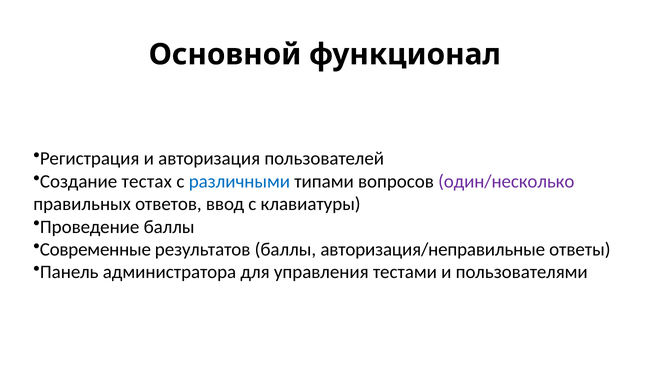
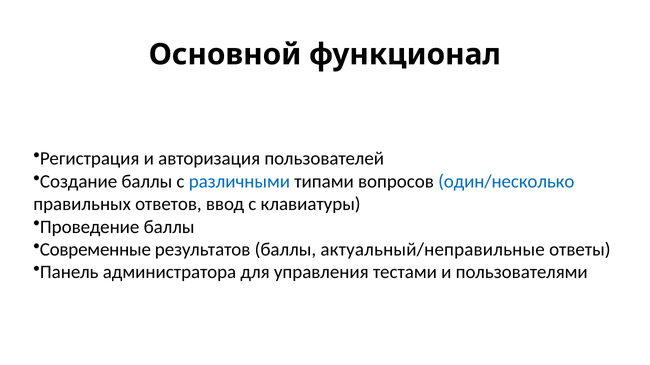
Создание тестах: тестах -> баллы (147, 182)
один/несколько colour: purple -> blue (506, 182)
авторизация/неправильные: авторизация/неправильные -> актуальный/неправильные (433, 250)
